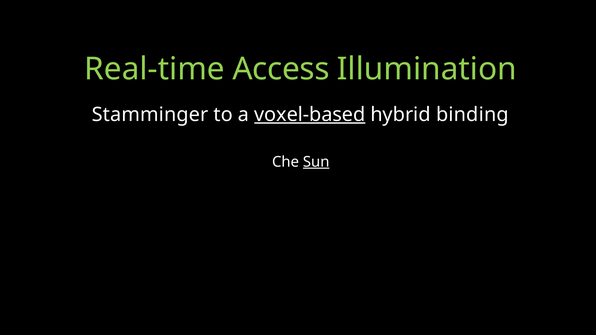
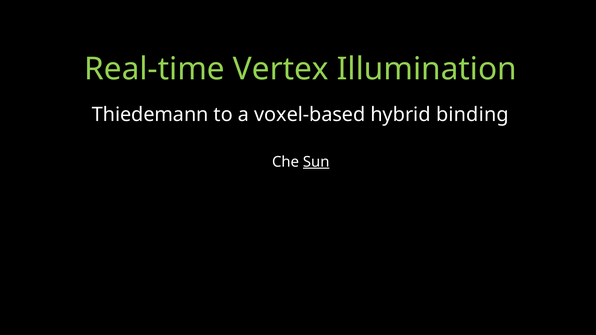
Access: Access -> Vertex (281, 69)
Stamminger: Stamminger -> Thiedemann (150, 115)
voxel-based underline: present -> none (310, 115)
